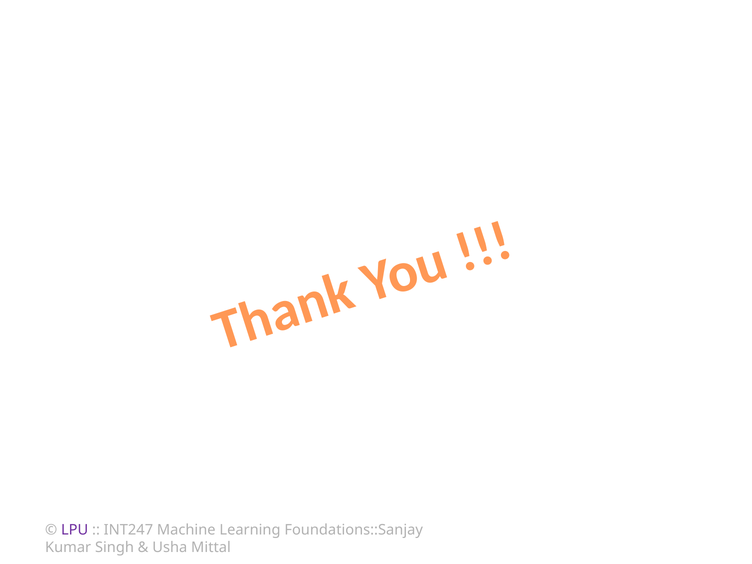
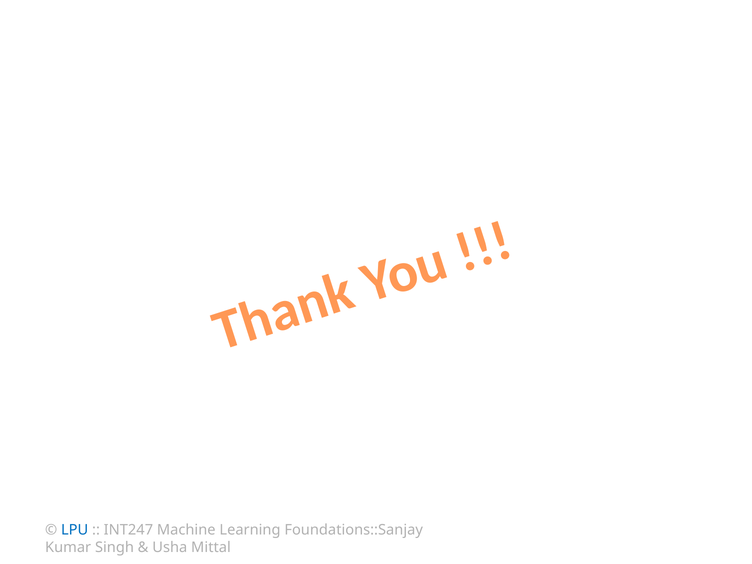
LPU colour: purple -> blue (75, 530)
